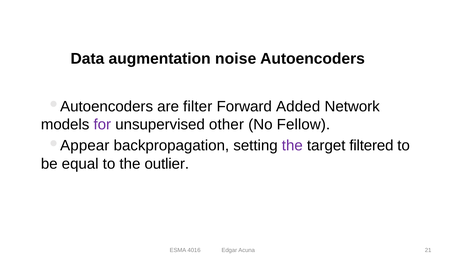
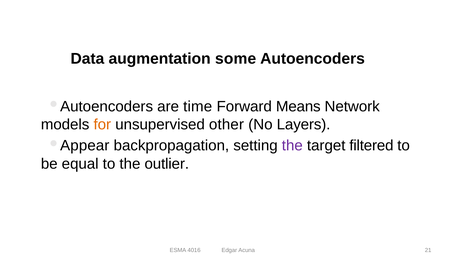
noise: noise -> some (236, 59)
filter: filter -> time (198, 107)
Added: Added -> Means (298, 107)
for colour: purple -> orange (102, 125)
Fellow: Fellow -> Layers (304, 125)
